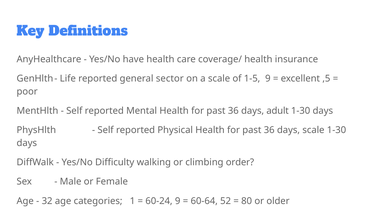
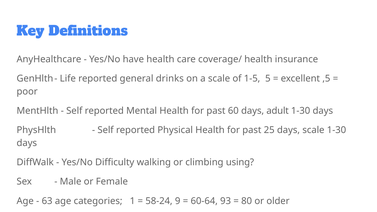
sector: sector -> drinks (170, 79)
1-5 9: 9 -> 5 (268, 79)
36: 36 -> 60 (233, 111)
36: 36 -> 25 (269, 130)
order: order -> using (240, 162)
32: 32 -> 63 (47, 201)
60-24: 60-24 -> 58-24 (159, 201)
52: 52 -> 93 (226, 201)
